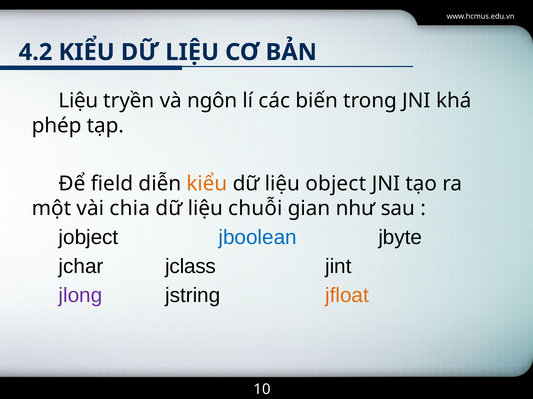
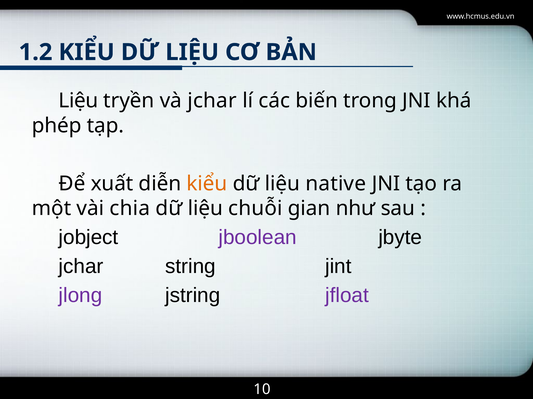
4.2: 4.2 -> 1.2 (36, 52)
và ngôn: ngôn -> jchar (212, 101)
field: field -> xuất (112, 184)
object: object -> native (336, 184)
jboolean colour: blue -> purple (258, 238)
jclass: jclass -> string (191, 267)
jfloat colour: orange -> purple (347, 296)
